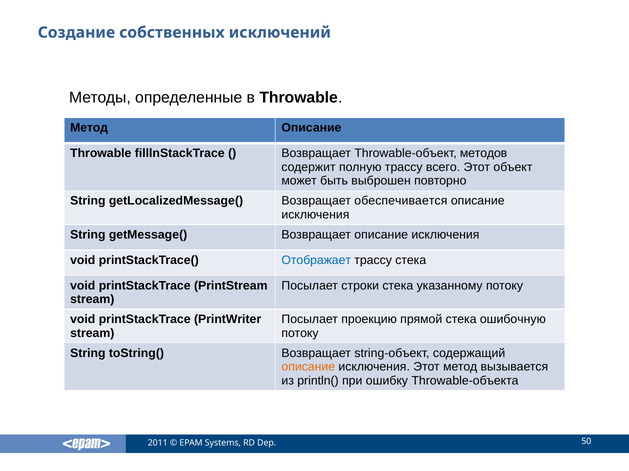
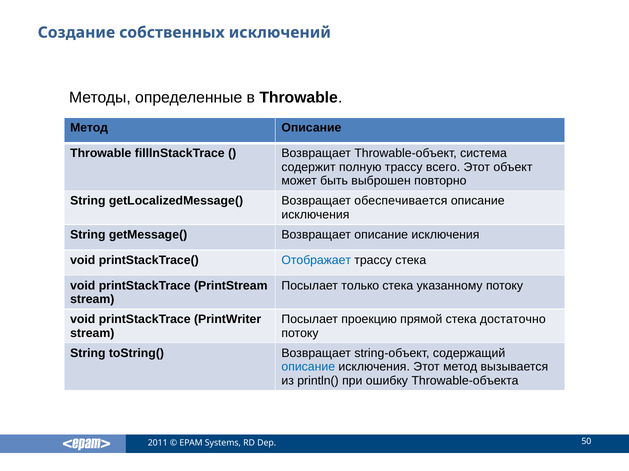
методов: методов -> система (483, 154)
строки: строки -> только (360, 286)
ошибочную: ошибочную -> достаточно (513, 320)
описание colour: orange -> blue (308, 367)
